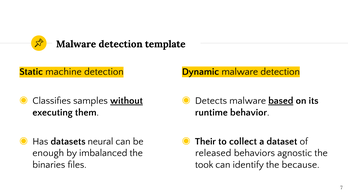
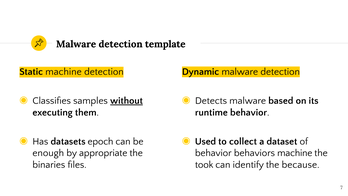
based underline: present -> none (281, 101)
neural: neural -> epoch (100, 141)
Their: Their -> Used (205, 141)
released: released -> behavior (213, 153)
behaviors agnostic: agnostic -> machine (295, 153)
imbalanced: imbalanced -> appropriate (103, 153)
